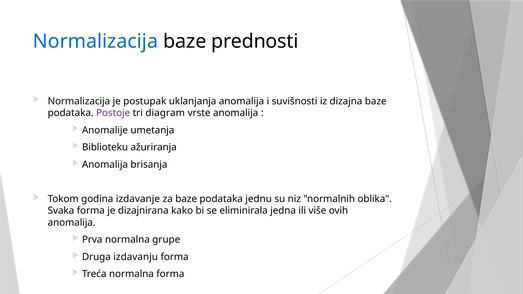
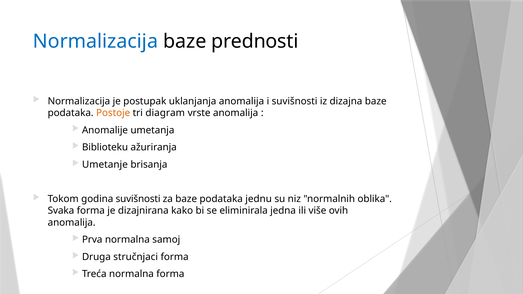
Postoje colour: purple -> orange (113, 113)
Anomalija: Anomalija -> Umetanje (105, 165)
godina izdavanje: izdavanje -> suvišnosti (138, 199)
grupe: grupe -> samoj (166, 240)
izdavanju: izdavanju -> stručnjaci (136, 257)
